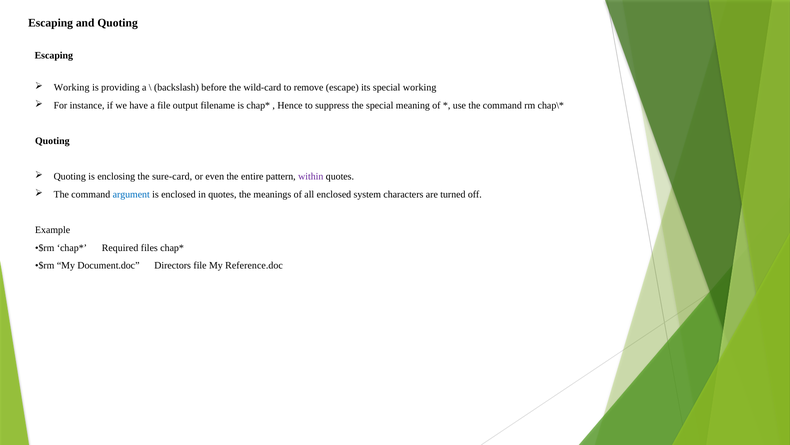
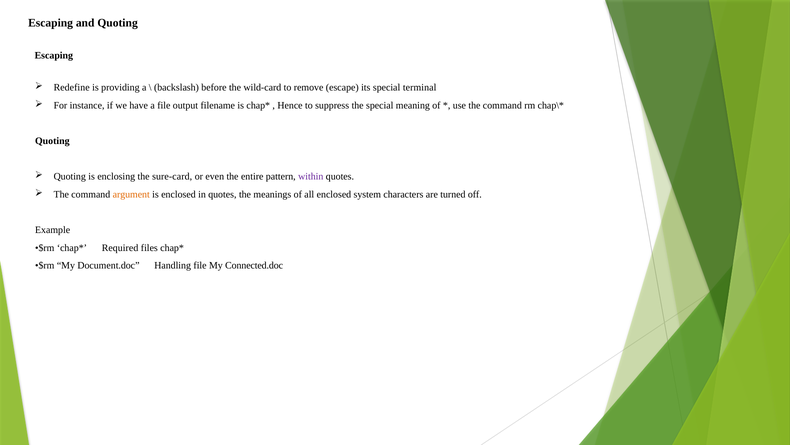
Working: Working -> Redefine (72, 87)
special working: working -> terminal (420, 87)
argument colour: blue -> orange (131, 194)
Directors: Directors -> Handling (173, 265)
Reference.doc: Reference.doc -> Connected.doc (254, 265)
